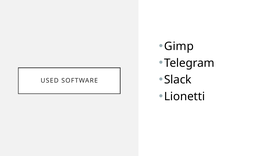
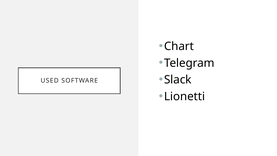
Gimp: Gimp -> Chart (179, 46)
